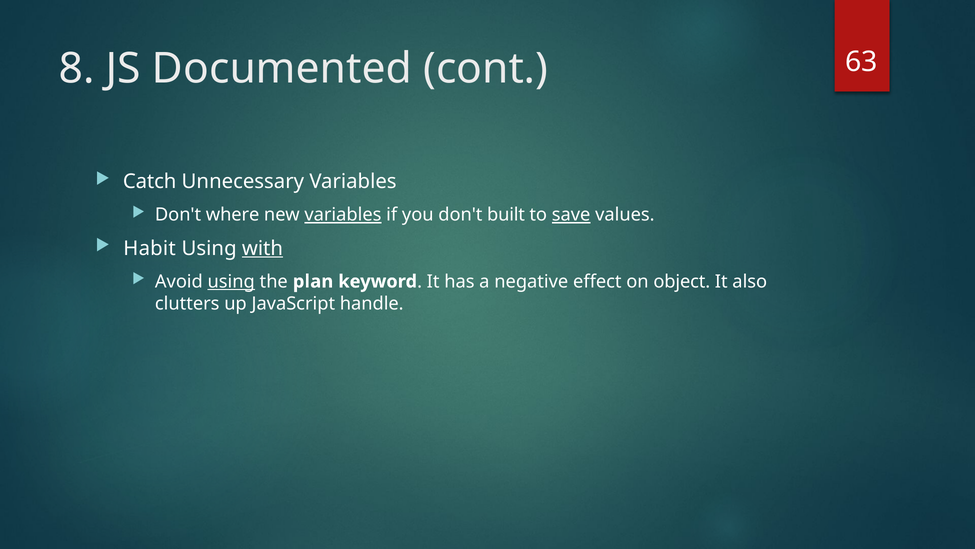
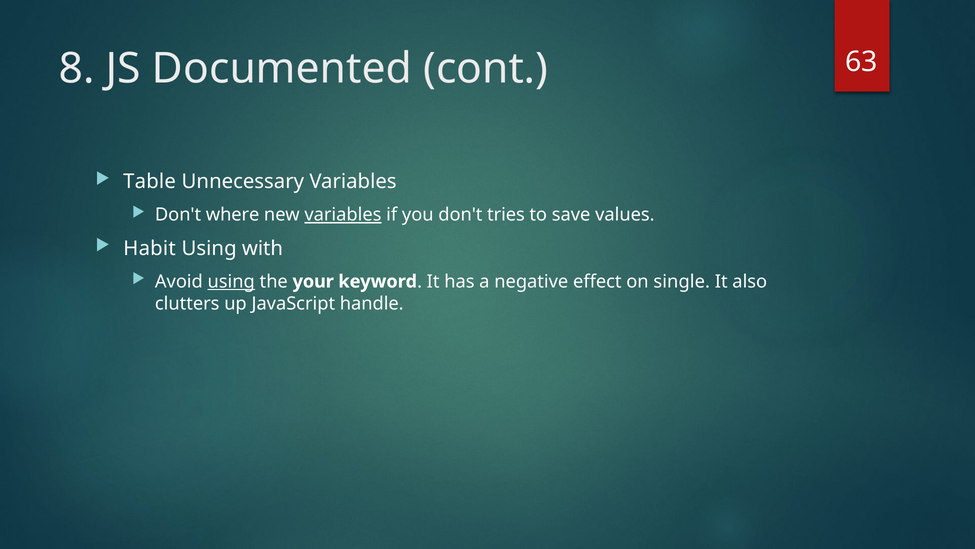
Catch: Catch -> Table (150, 181)
built: built -> tries (506, 215)
save underline: present -> none (571, 215)
with underline: present -> none (262, 248)
plan: plan -> your (313, 281)
object: object -> single (682, 281)
